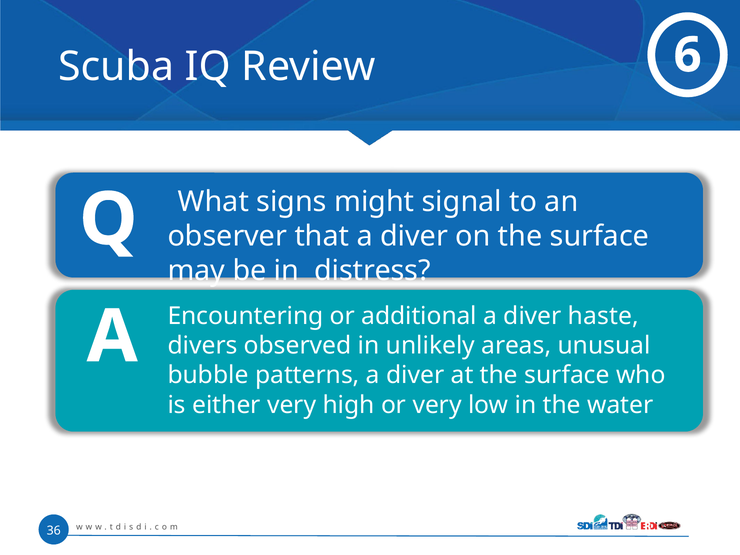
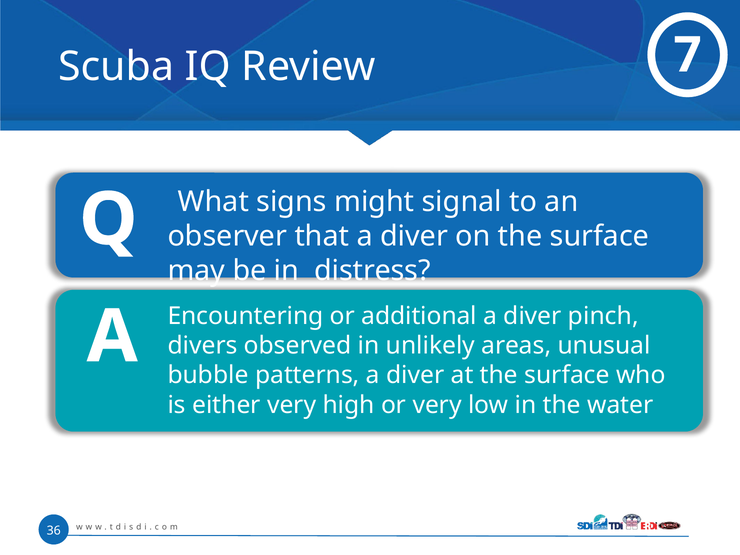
6: 6 -> 7 (688, 55)
haste: haste -> pinch (603, 316)
